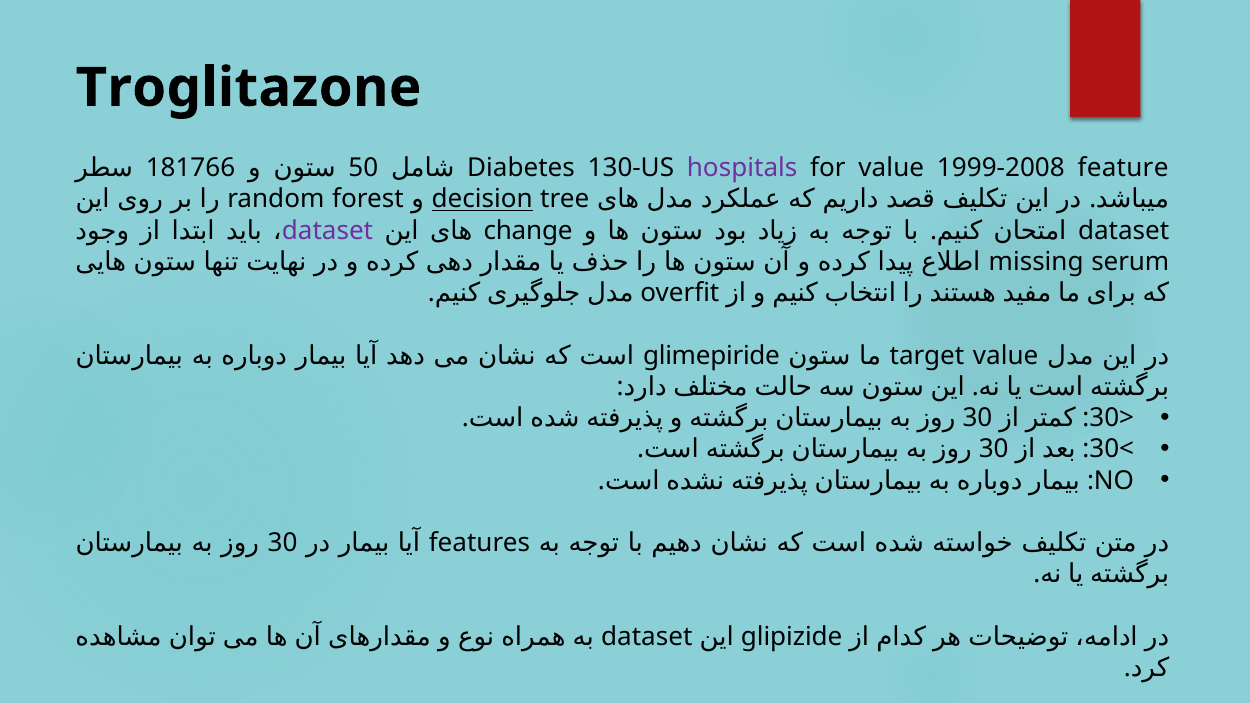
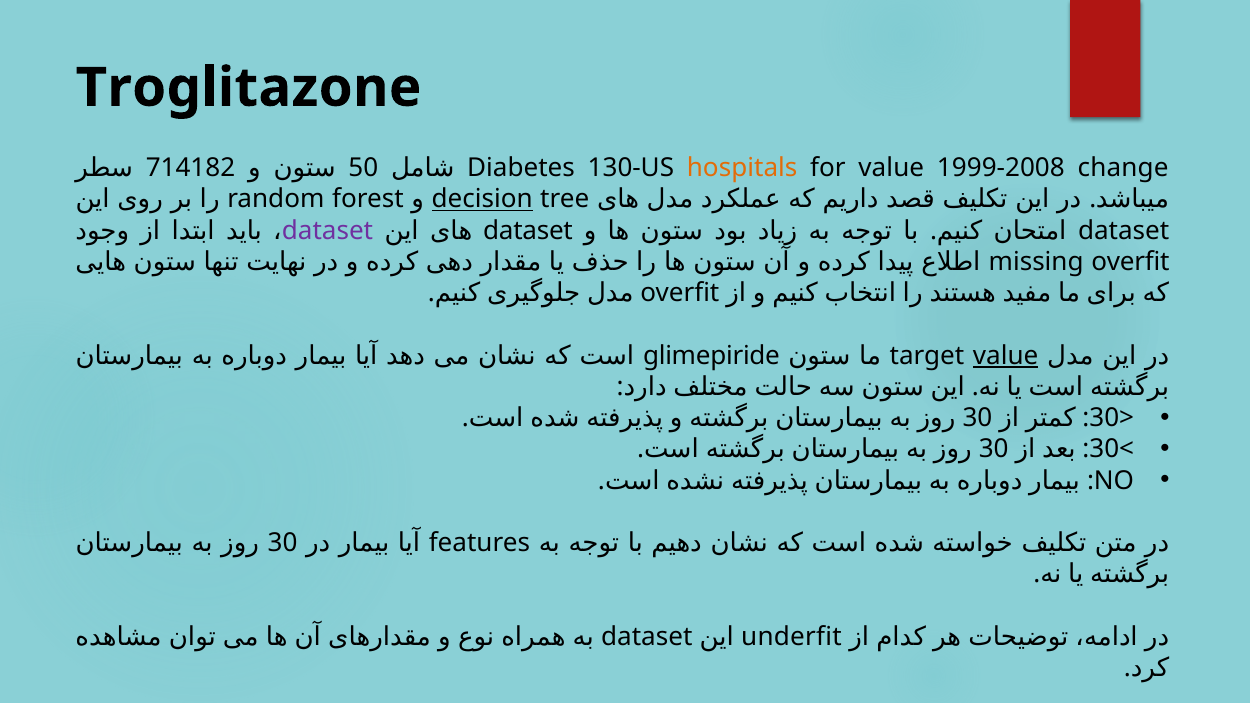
181766: 181766 -> 714182 (190, 168)
hospitals colour: purple -> orange (742, 168)
feature: feature -> change (1123, 168)
change: change -> dataset (528, 231)
missing serum: serum -> overfit (1130, 262)
value underline: none -> present (1006, 356)
glipizide: glipizide -> underfit (791, 637)
